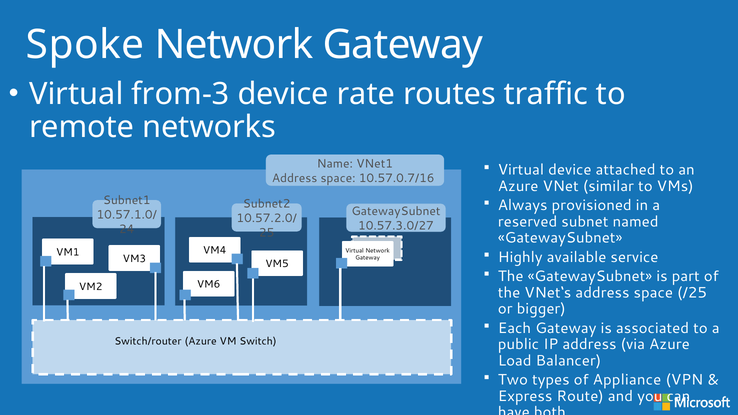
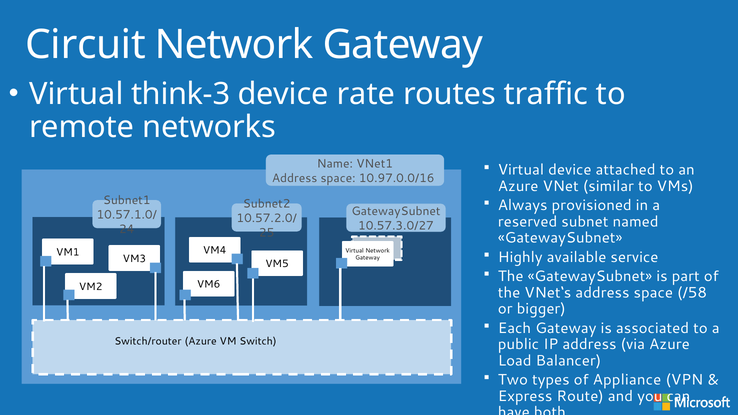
Spoke: Spoke -> Circuit (85, 45)
from-3: from-3 -> think-3 (181, 94)
10.57.0.7/16: 10.57.0.7/16 -> 10.97.0.0/16 (397, 178)
/25: /25 -> /58 (692, 293)
